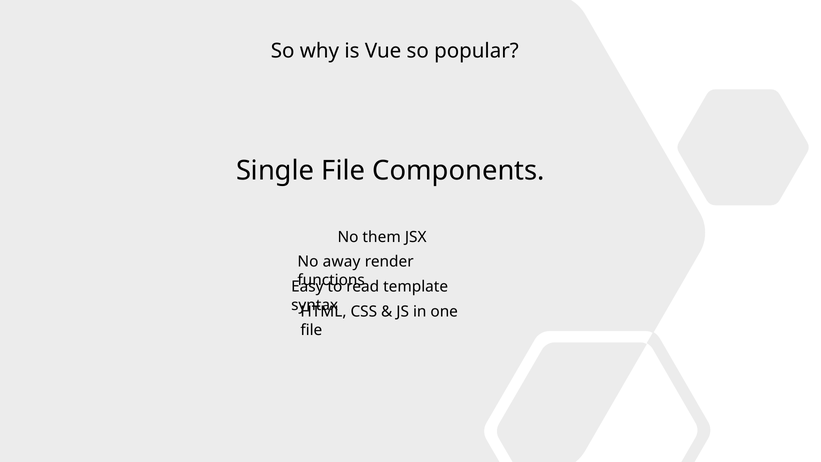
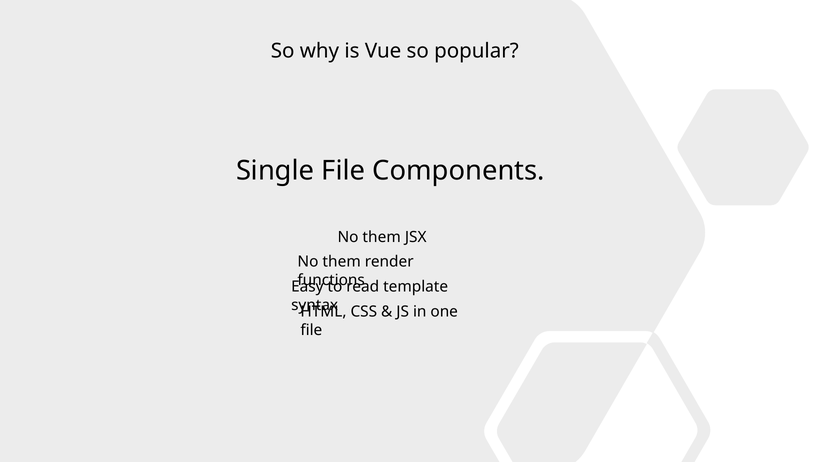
away: away -> them (342, 262)
